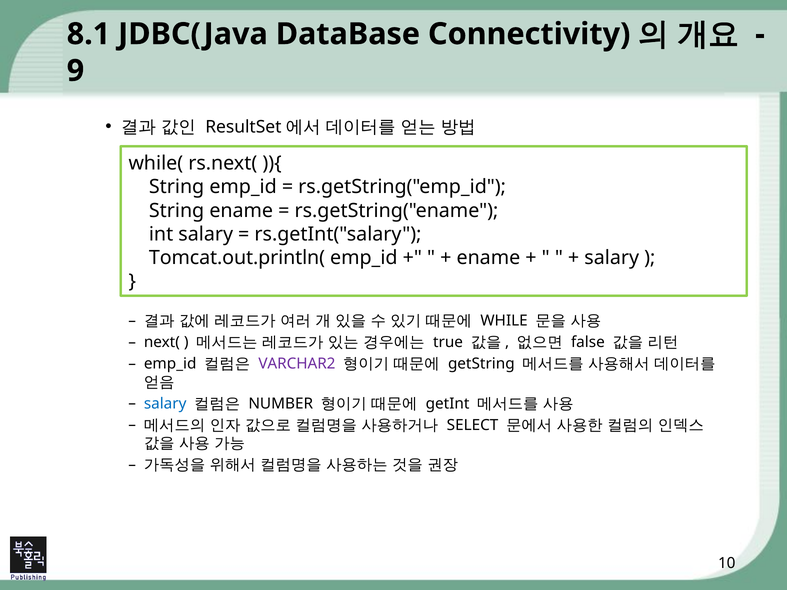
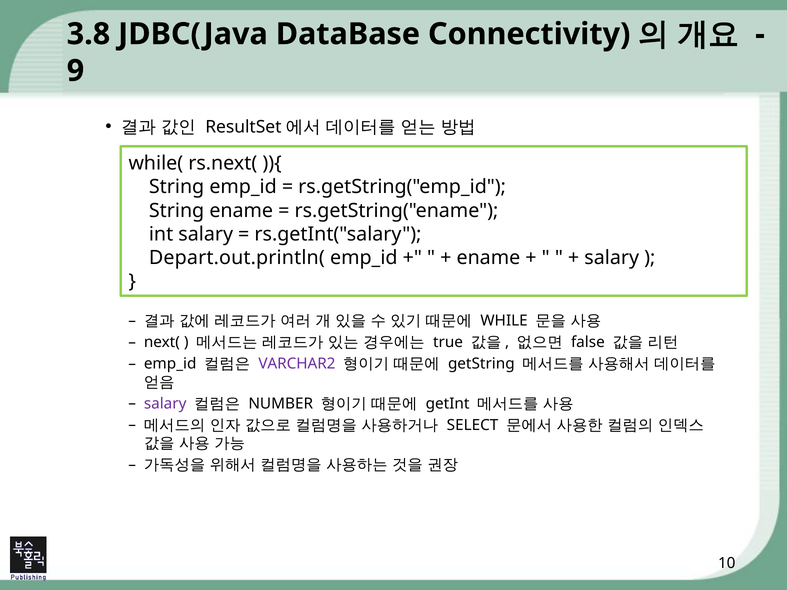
8.1: 8.1 -> 3.8 (88, 34)
Tomcat.out.println(: Tomcat.out.println( -> Depart.out.println( (237, 258)
salary colour: blue -> purple (165, 404)
